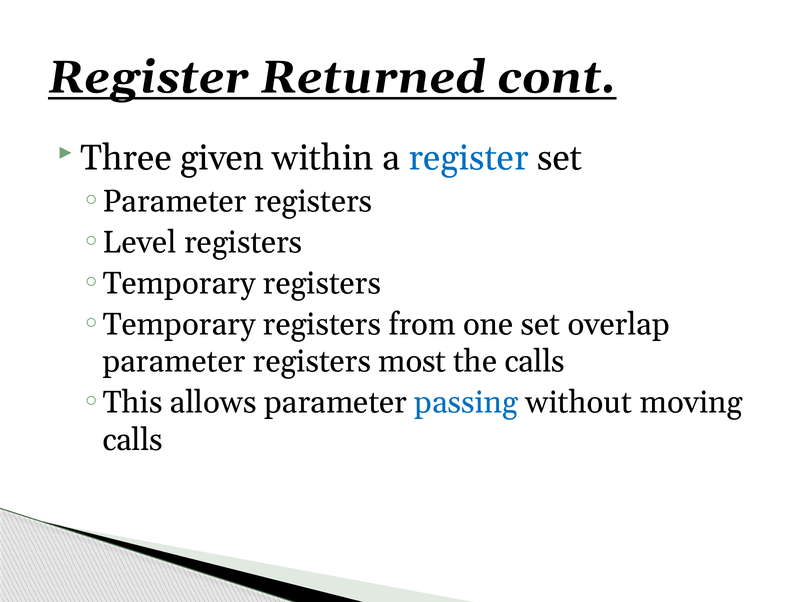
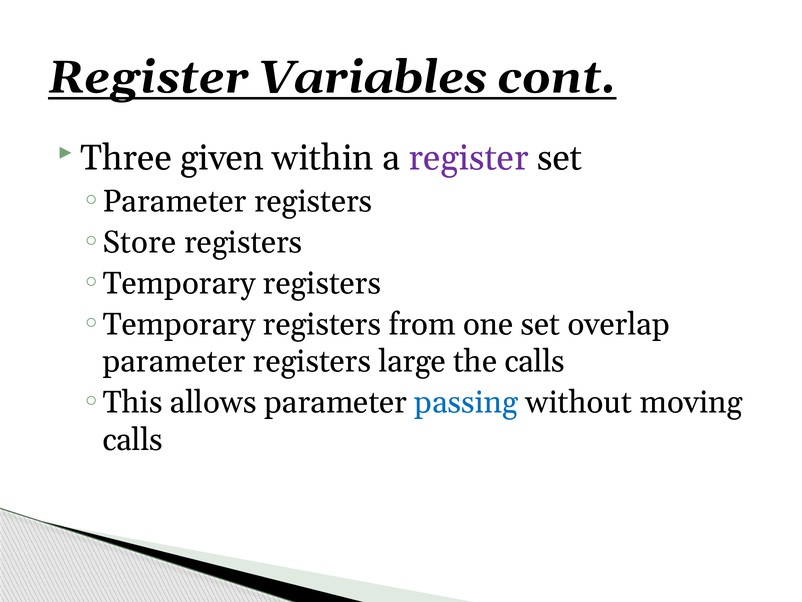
Returned: Returned -> Variables (373, 77)
register colour: blue -> purple (469, 158)
Level: Level -> Store (140, 242)
most: most -> large (412, 361)
